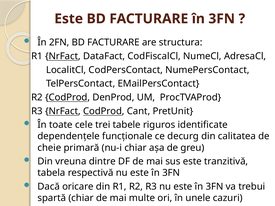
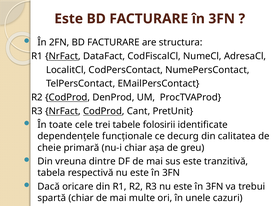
riguros: riguros -> folosirii (159, 125)
